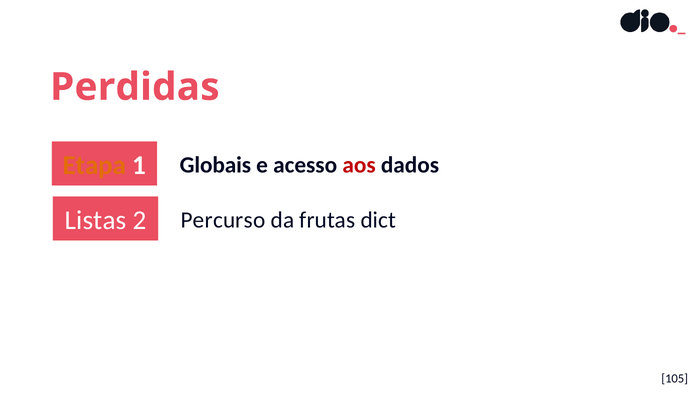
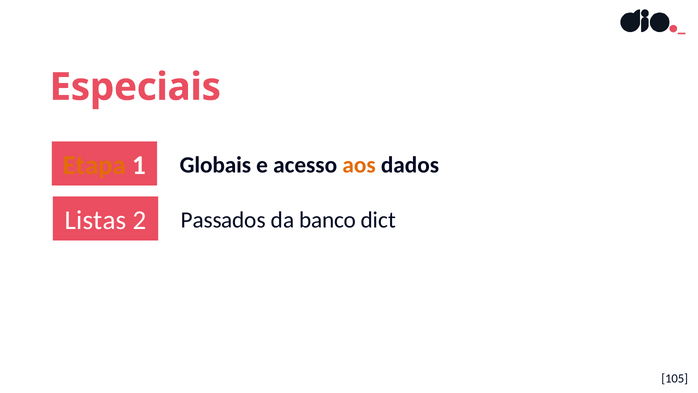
Perdidas: Perdidas -> Especiais (135, 87)
aos colour: red -> orange (359, 165)
Percurso: Percurso -> Passados (223, 220)
frutas: frutas -> banco (328, 220)
